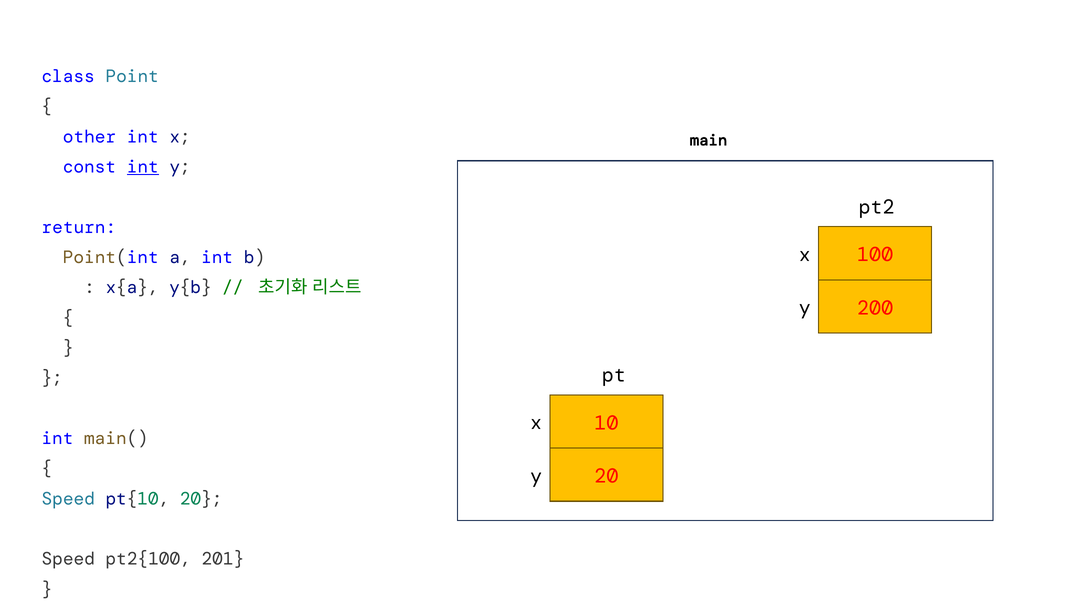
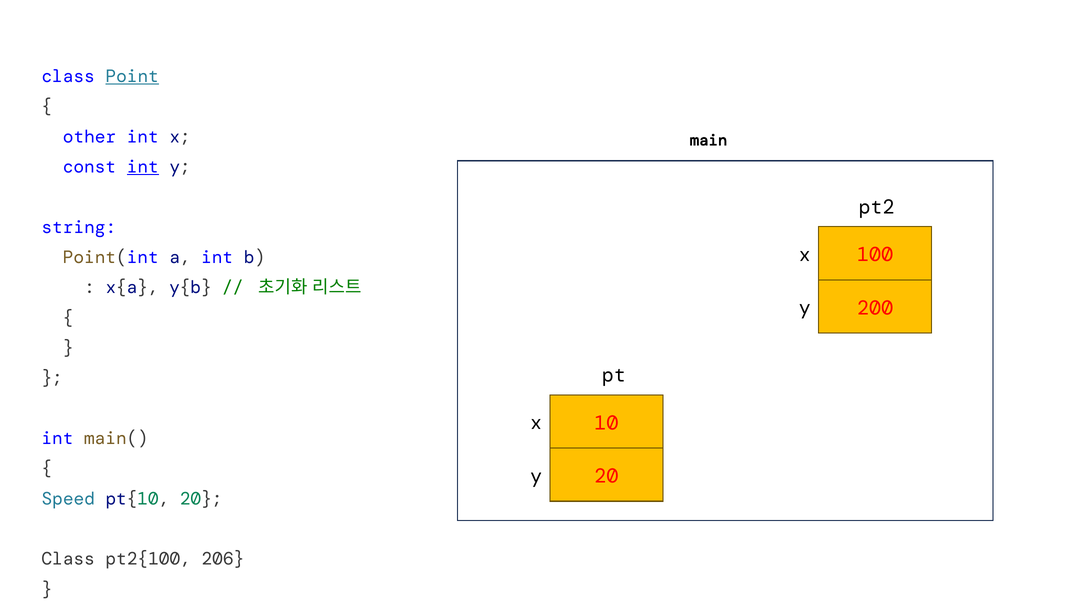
Point underline: none -> present (132, 76)
return: return -> string (79, 227)
Speed: Speed -> Class (68, 559)
201: 201 -> 206 (223, 559)
